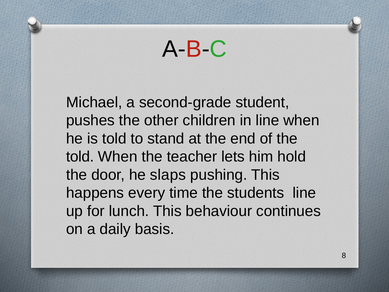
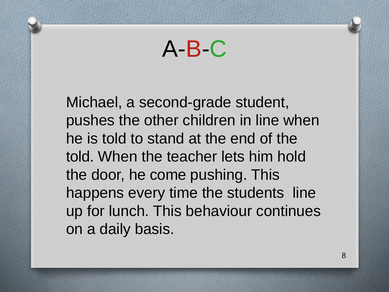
slaps: slaps -> come (168, 175)
